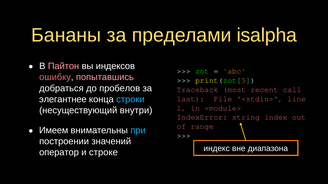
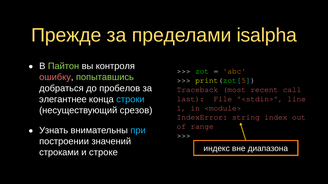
Бананы: Бананы -> Прежде (66, 35)
Пайтон colour: pink -> light green (64, 66)
индексов: индексов -> контроля (115, 66)
попытавшись colour: pink -> light green (105, 77)
внутри: внутри -> срезов (136, 111)
Имеем: Имеем -> Узнать (54, 131)
оператор: оператор -> строками (59, 153)
